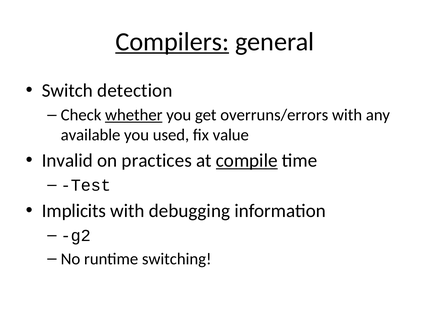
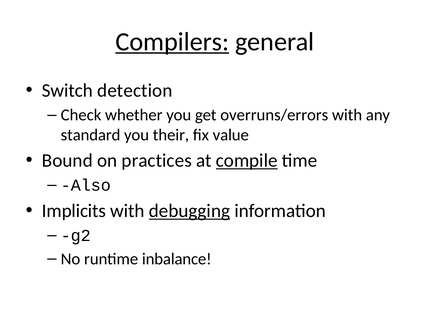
whether underline: present -> none (134, 115)
available: available -> standard (91, 135)
used: used -> their (171, 135)
Invalid: Invalid -> Bound (67, 160)
Test: Test -> Also (86, 185)
debugging underline: none -> present (190, 211)
switching: switching -> inbalance (177, 259)
